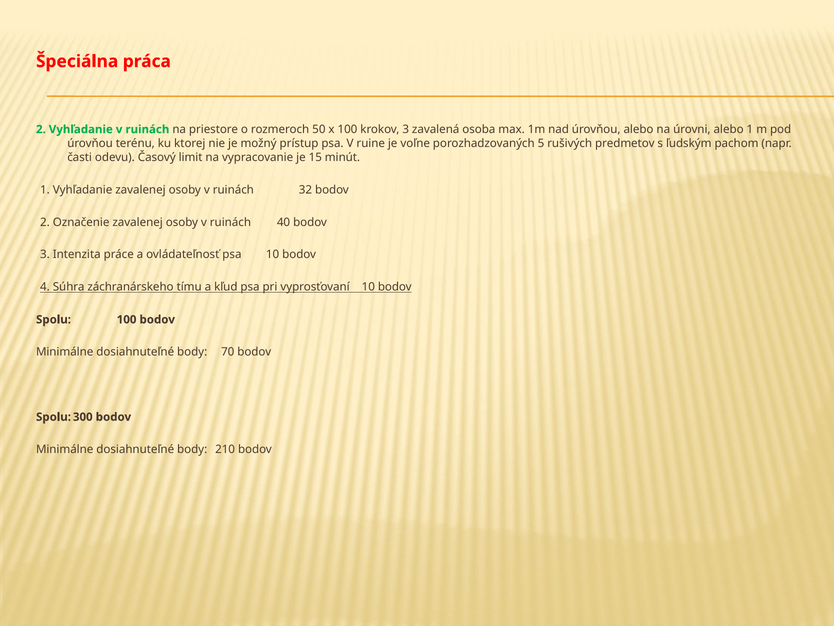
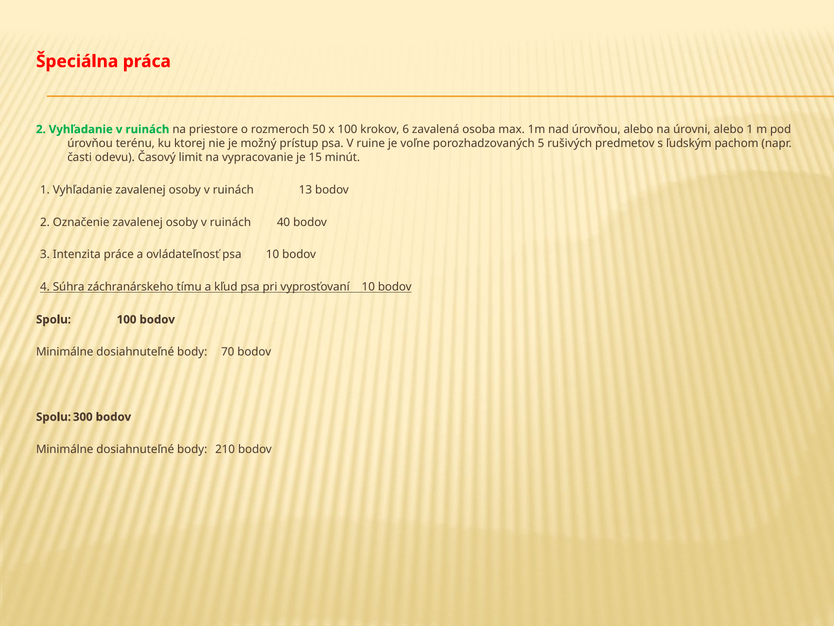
krokov 3: 3 -> 6 (406, 129)
32: 32 -> 13 (305, 190)
